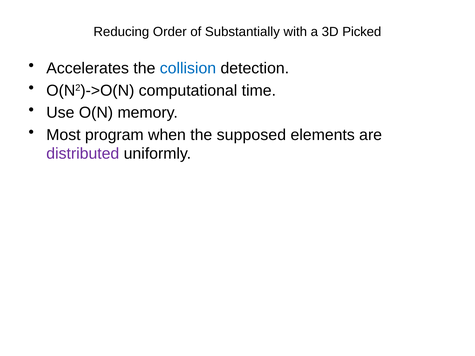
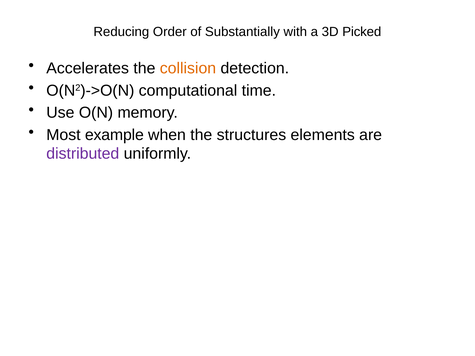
collision colour: blue -> orange (188, 68)
program: program -> example (114, 135)
supposed: supposed -> structures (251, 135)
